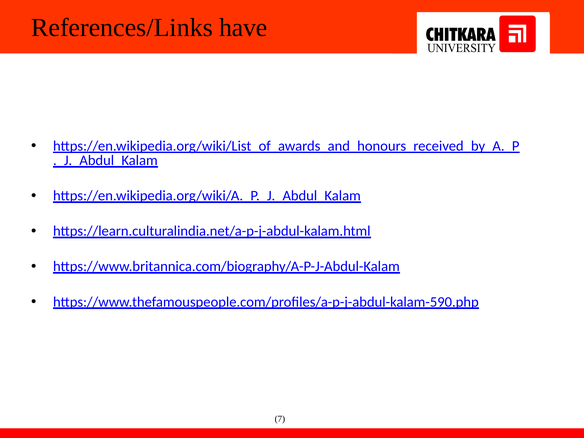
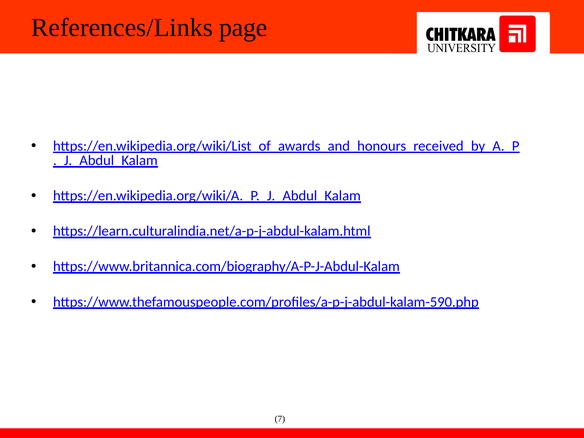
have: have -> page (243, 28)
